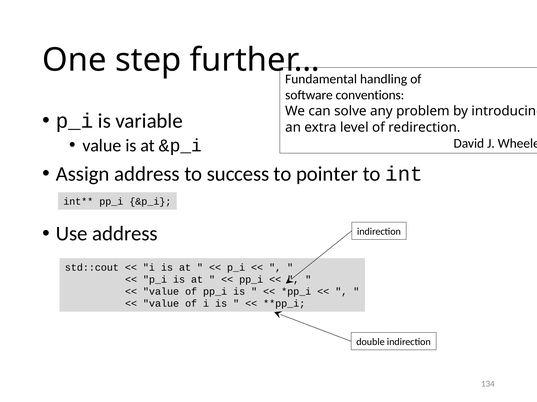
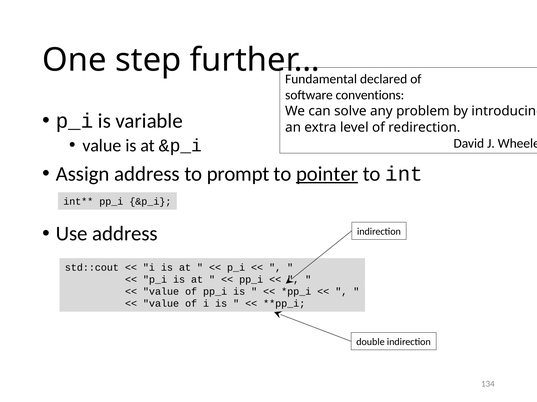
handling: handling -> declared (384, 79)
success: success -> prompt (238, 174)
pointer underline: none -> present (327, 174)
